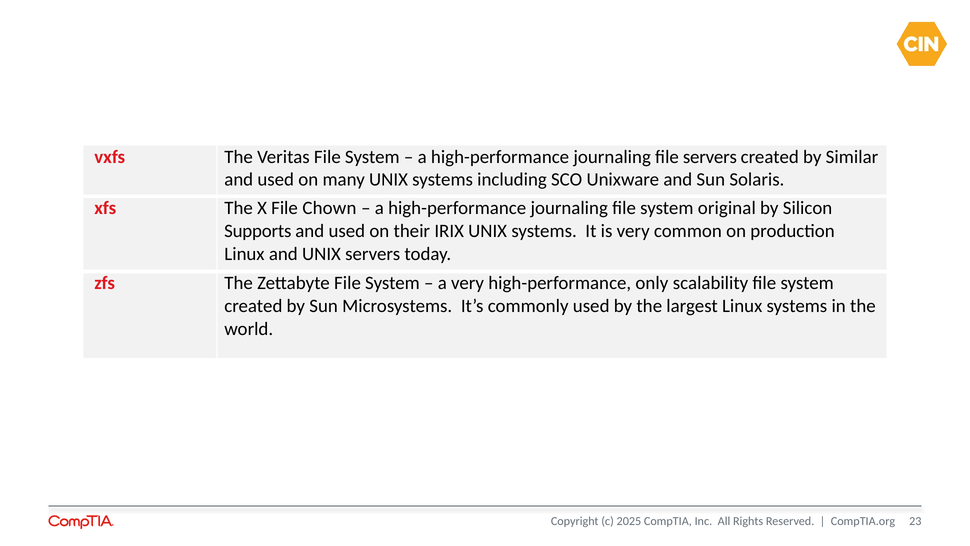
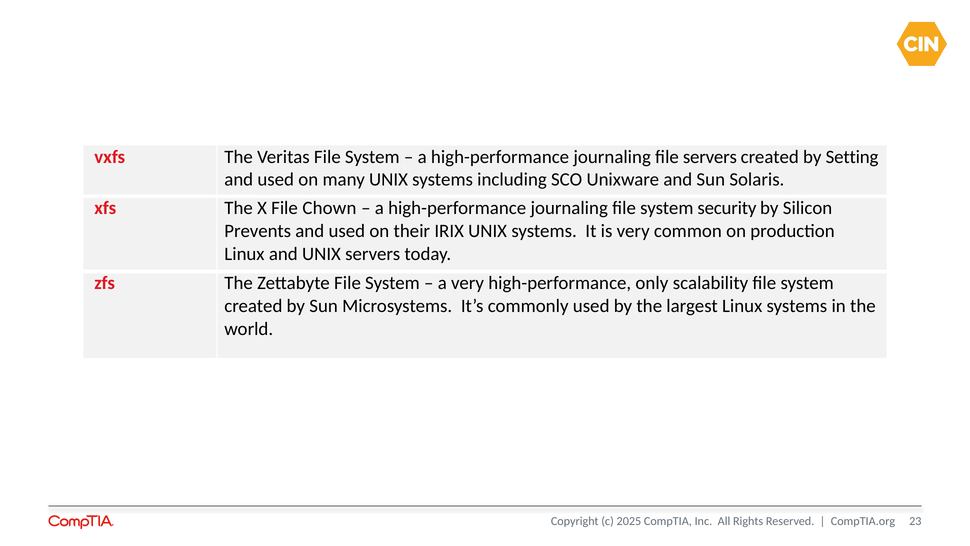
Similar: Similar -> Setting (852, 157)
original: original -> security (727, 208)
Supports: Supports -> Prevents (258, 231)
